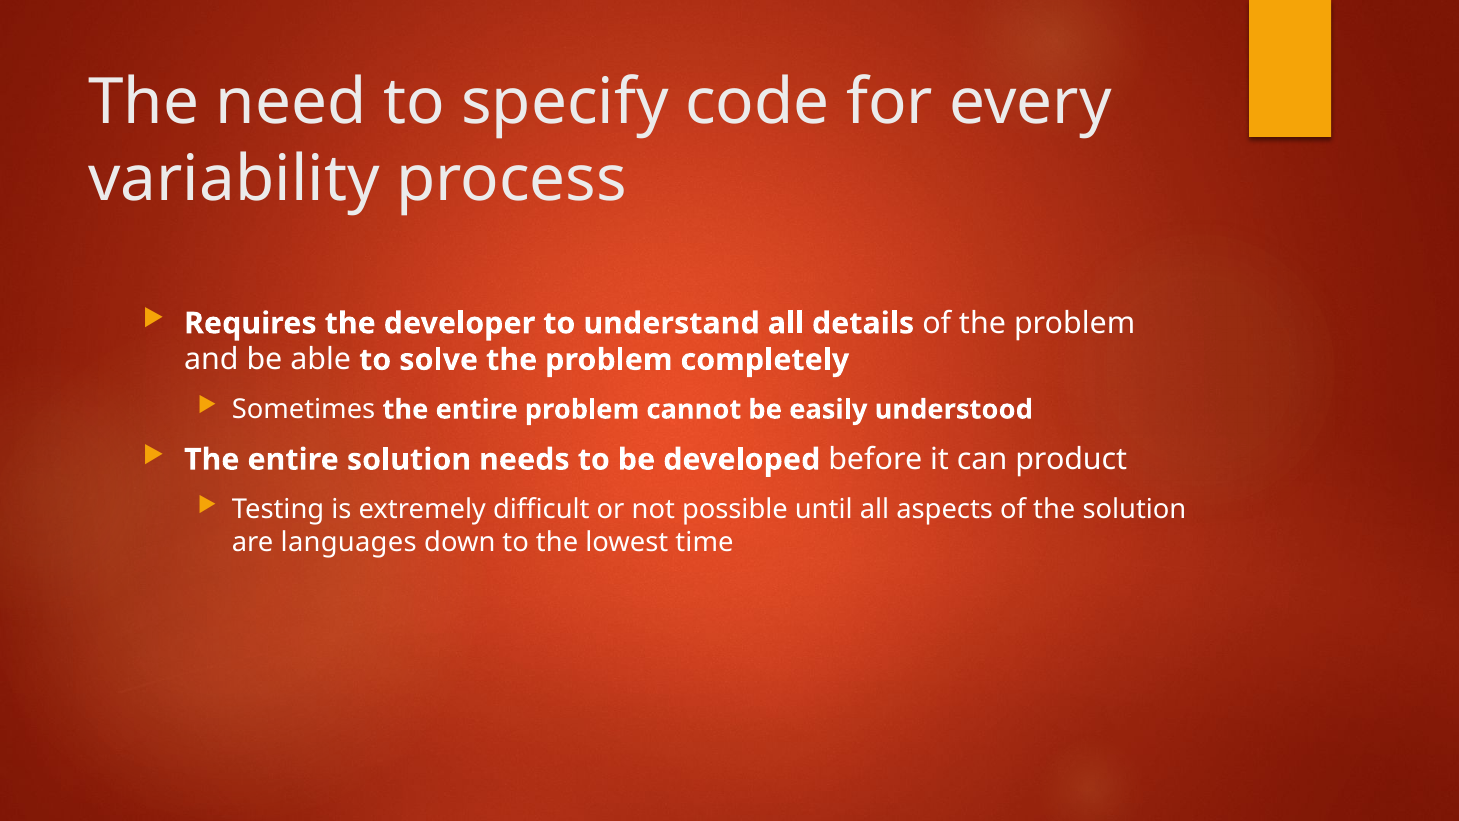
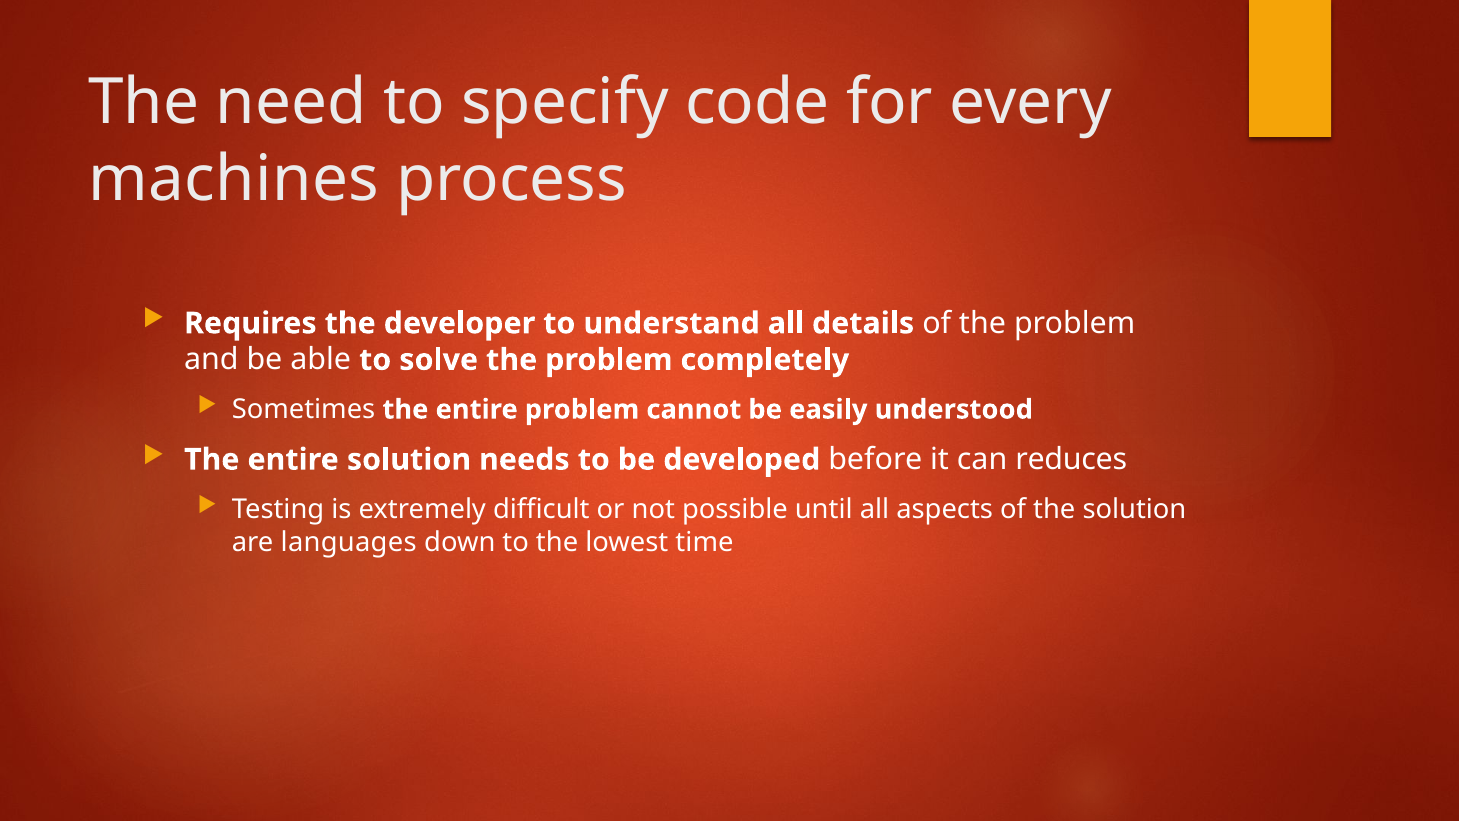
variability: variability -> machines (234, 179)
product: product -> reduces (1071, 459)
